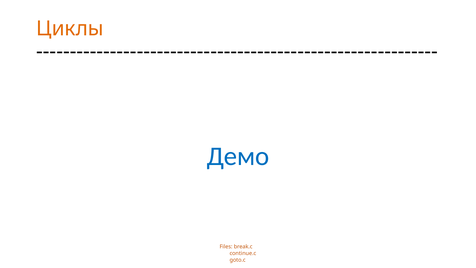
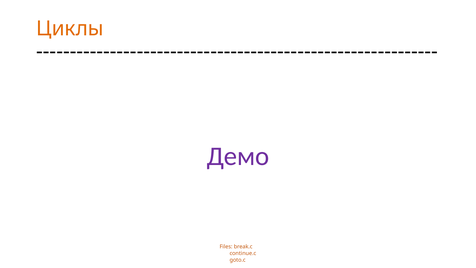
Демо colour: blue -> purple (238, 156)
